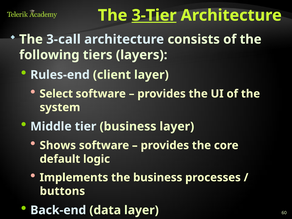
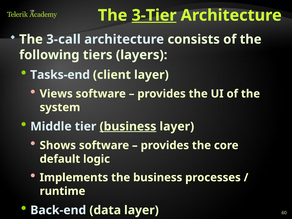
Rules-end: Rules-end -> Tasks-end (60, 75)
Select: Select -> Views (56, 94)
business underline: none -> present (128, 126)
buttons: buttons -> runtime (62, 191)
